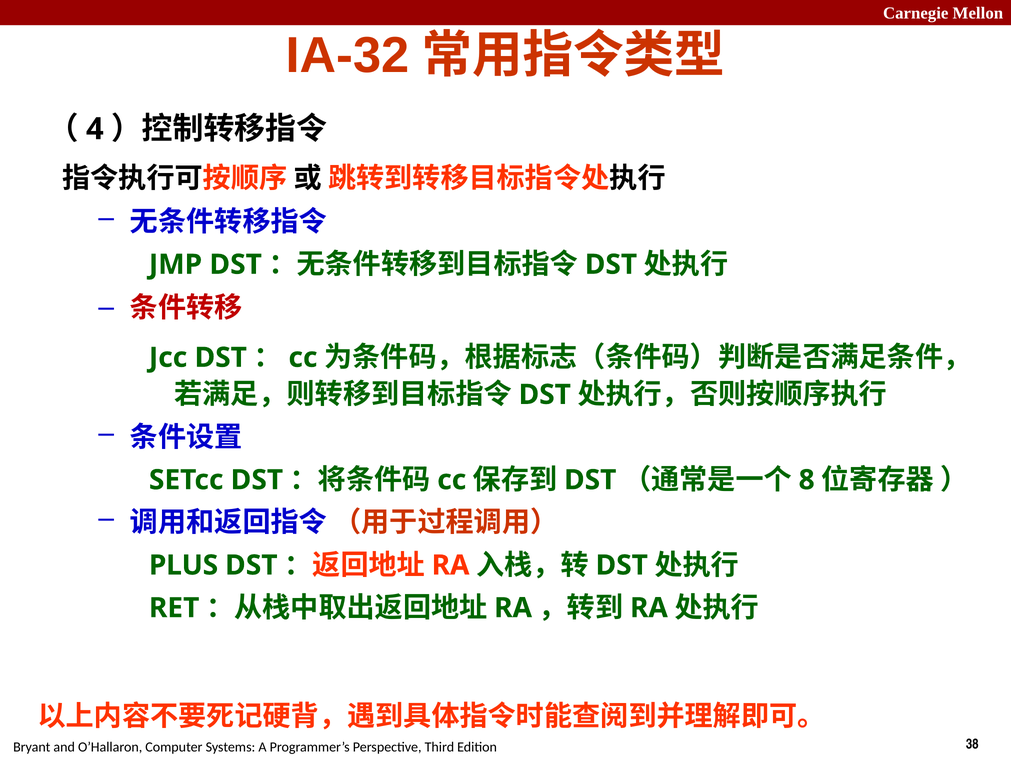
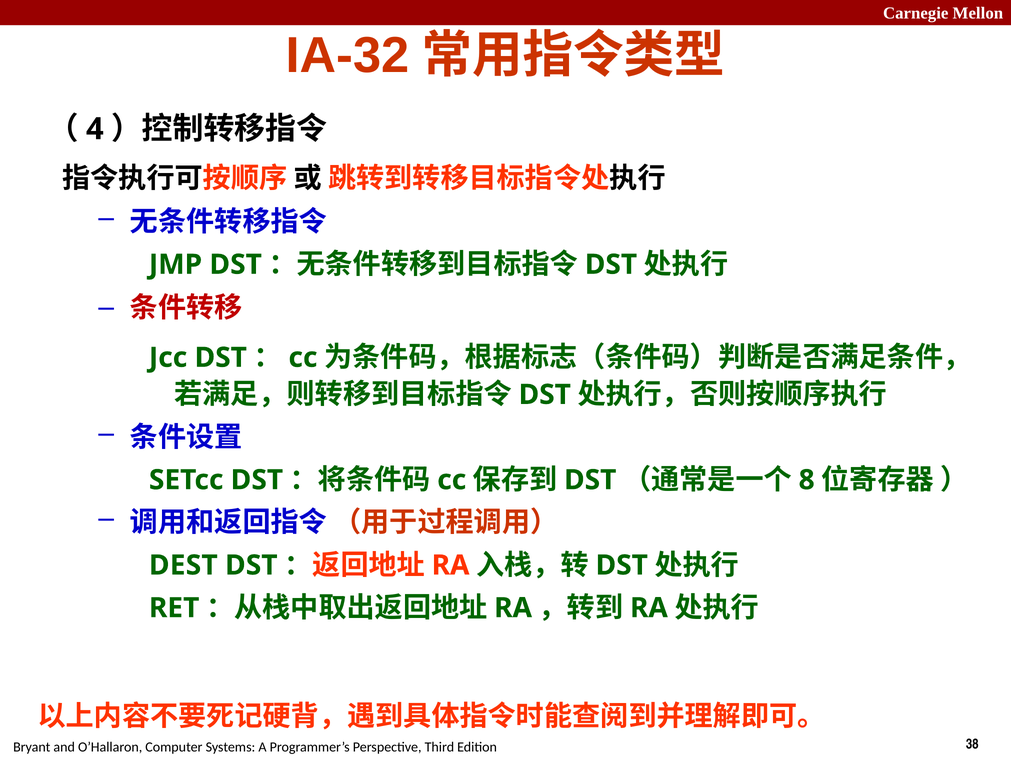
PLUS: PLUS -> DEST (183, 565)
